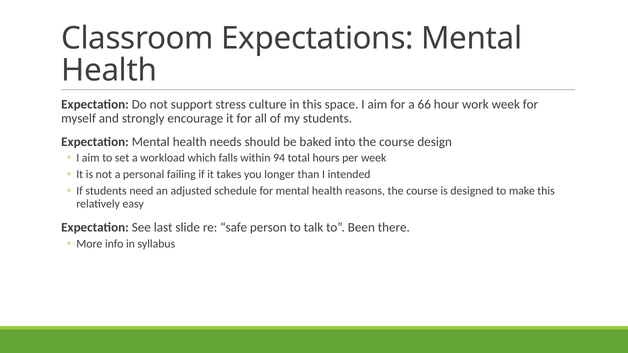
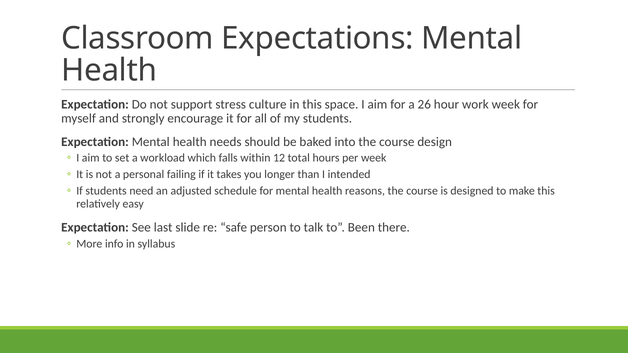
66: 66 -> 26 (424, 104)
94: 94 -> 12 (279, 158)
